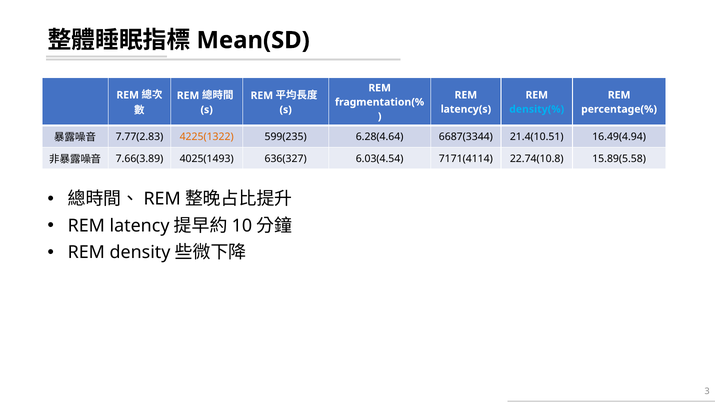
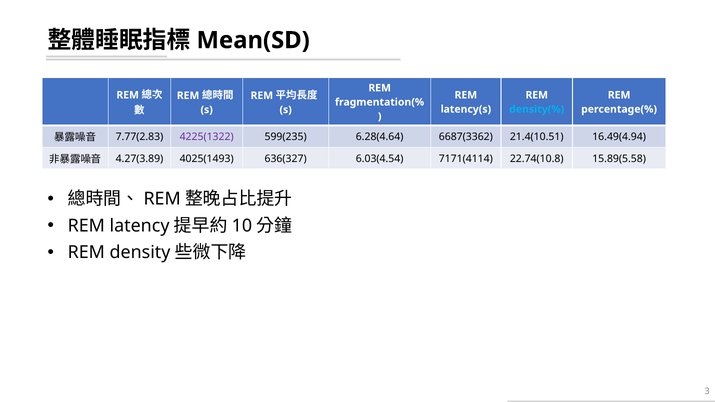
4225(1322 colour: orange -> purple (207, 137)
6687(3344: 6687(3344 -> 6687(3362 (466, 137)
7.66(3.89: 7.66(3.89 -> 4.27(3.89 (139, 159)
